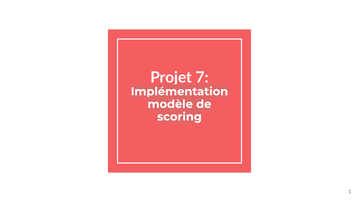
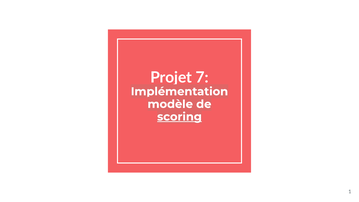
scoring underline: none -> present (179, 117)
